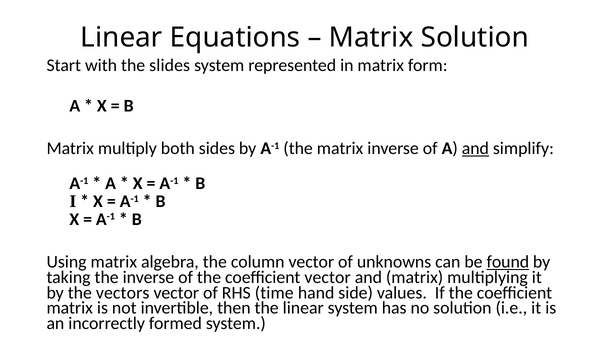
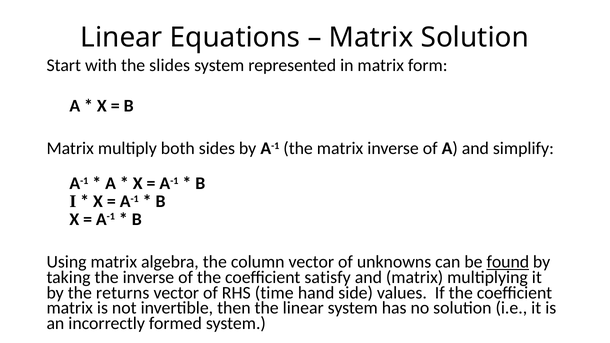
and underline: present -> none (475, 148)
coefficient vector: vector -> satisfy (328, 277)
vectors: vectors -> returns (123, 293)
